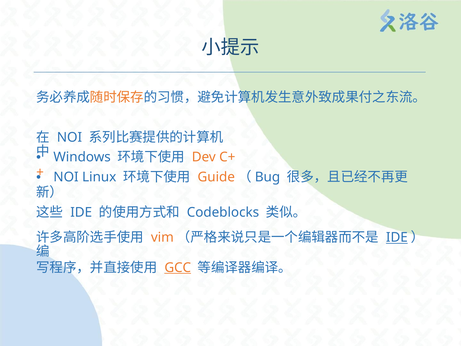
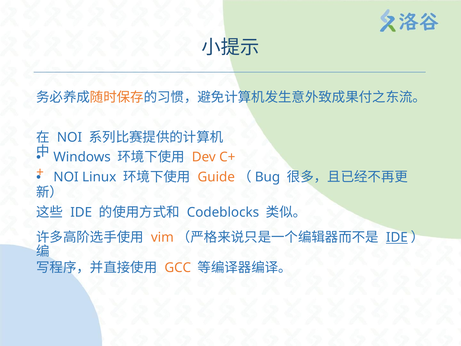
GCC underline: present -> none (178, 267)
